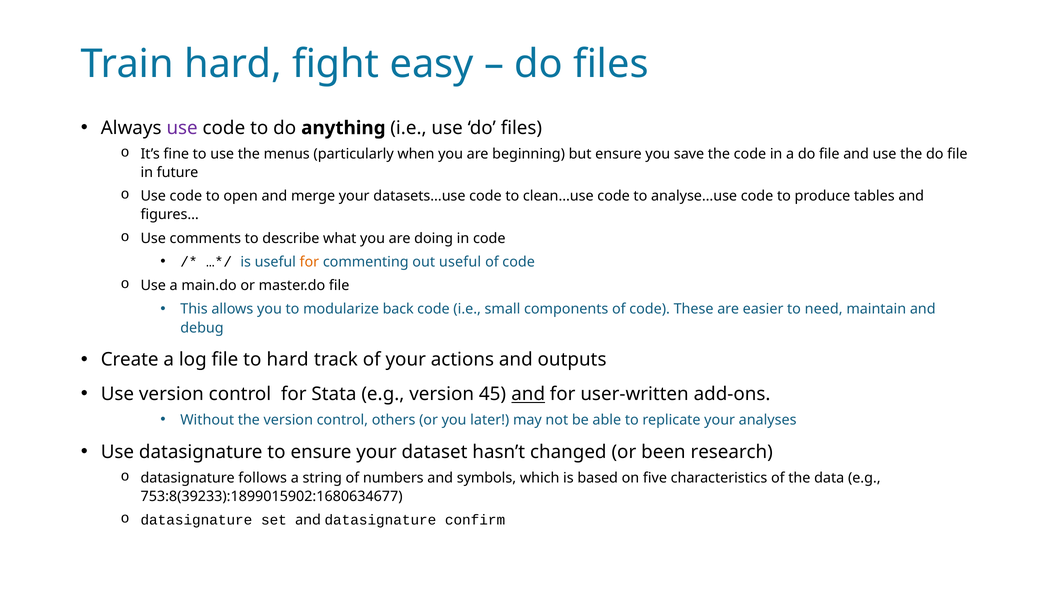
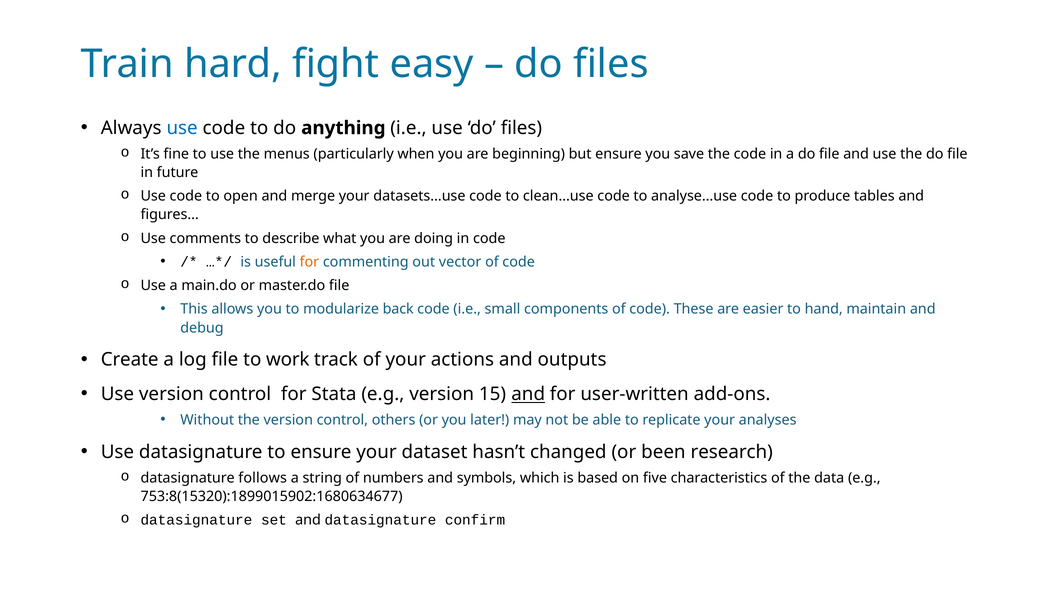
use colour: purple -> blue (182, 128)
out useful: useful -> vector (460, 262)
need: need -> hand (824, 309)
to hard: hard -> work (288, 360)
45: 45 -> 15 (493, 394)
753:8(39233):1899015902:1680634677: 753:8(39233):1899015902:1680634677 -> 753:8(15320):1899015902:1680634677 (272, 496)
